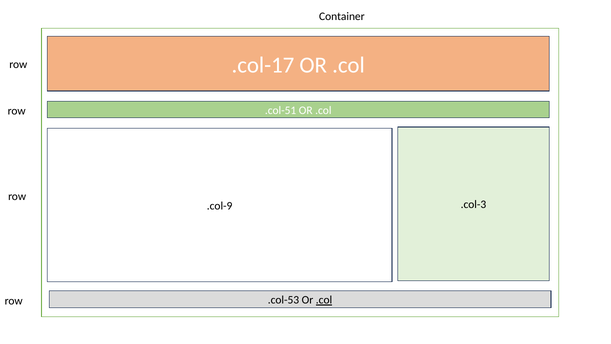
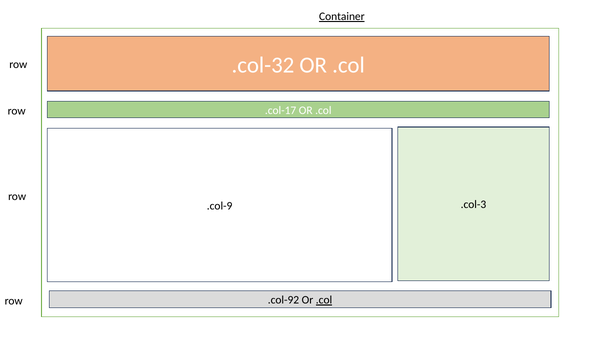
Container underline: none -> present (342, 16)
.col-17: .col-17 -> .col-32 (263, 65)
.col-51: .col-51 -> .col-17 (281, 110)
.col-53: .col-53 -> .col-92 (283, 300)
